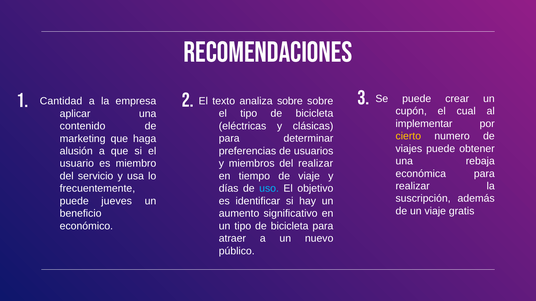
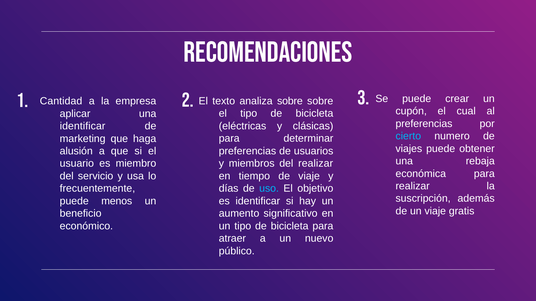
implementar: implementar -> preferencias (424, 124)
contenido: contenido -> identificar (83, 126)
cierto colour: yellow -> light blue (408, 136)
jueves: jueves -> menos (117, 201)
